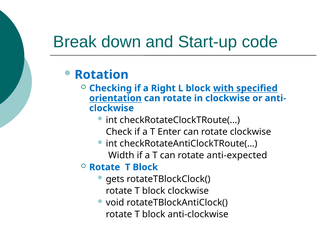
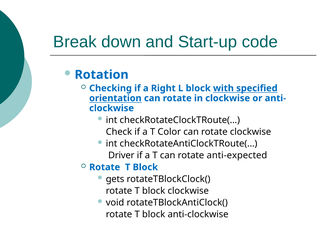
Enter: Enter -> Color (169, 132)
Width: Width -> Driver (121, 156)
